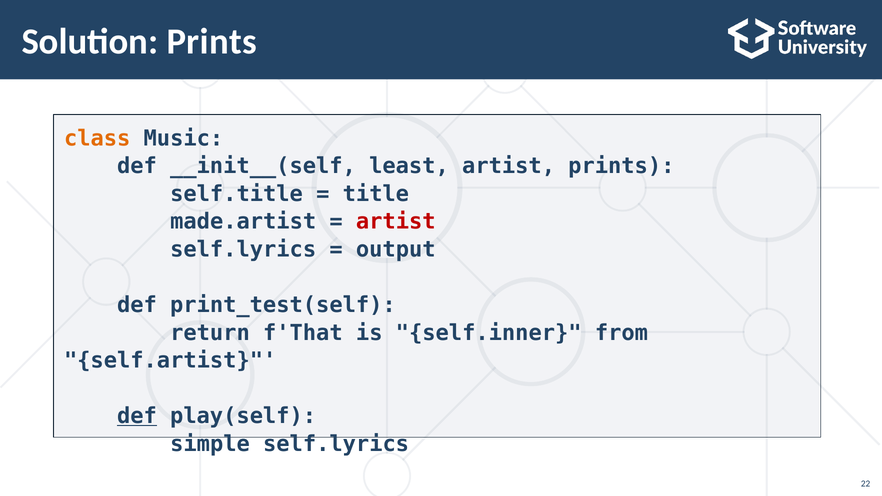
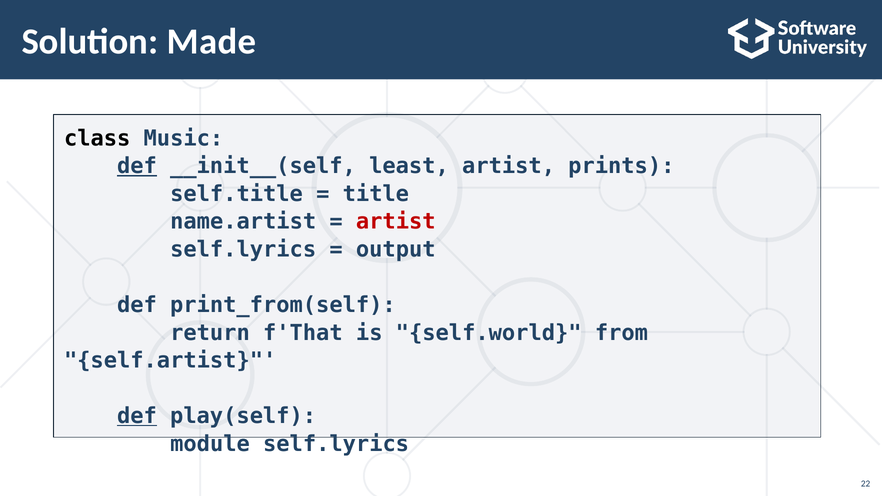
Solution Prints: Prints -> Made (212, 42)
class colour: orange -> black (97, 138)
def underline: none -> present (137, 166)
made.artist: made.artist -> name.artist (243, 222)
print_test(self: print_test(self -> print_from(self (283, 305)
self.inner: self.inner -> self.world (489, 333)
simple: simple -> module (210, 444)
